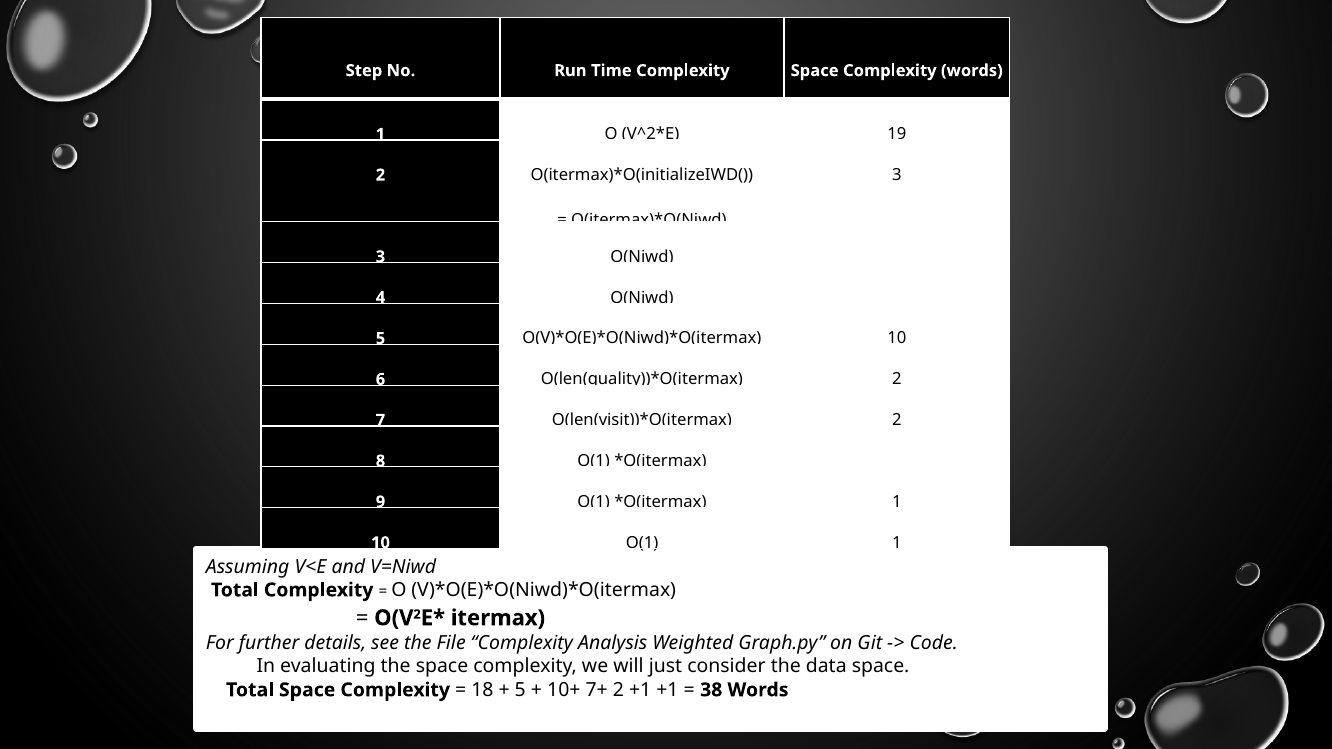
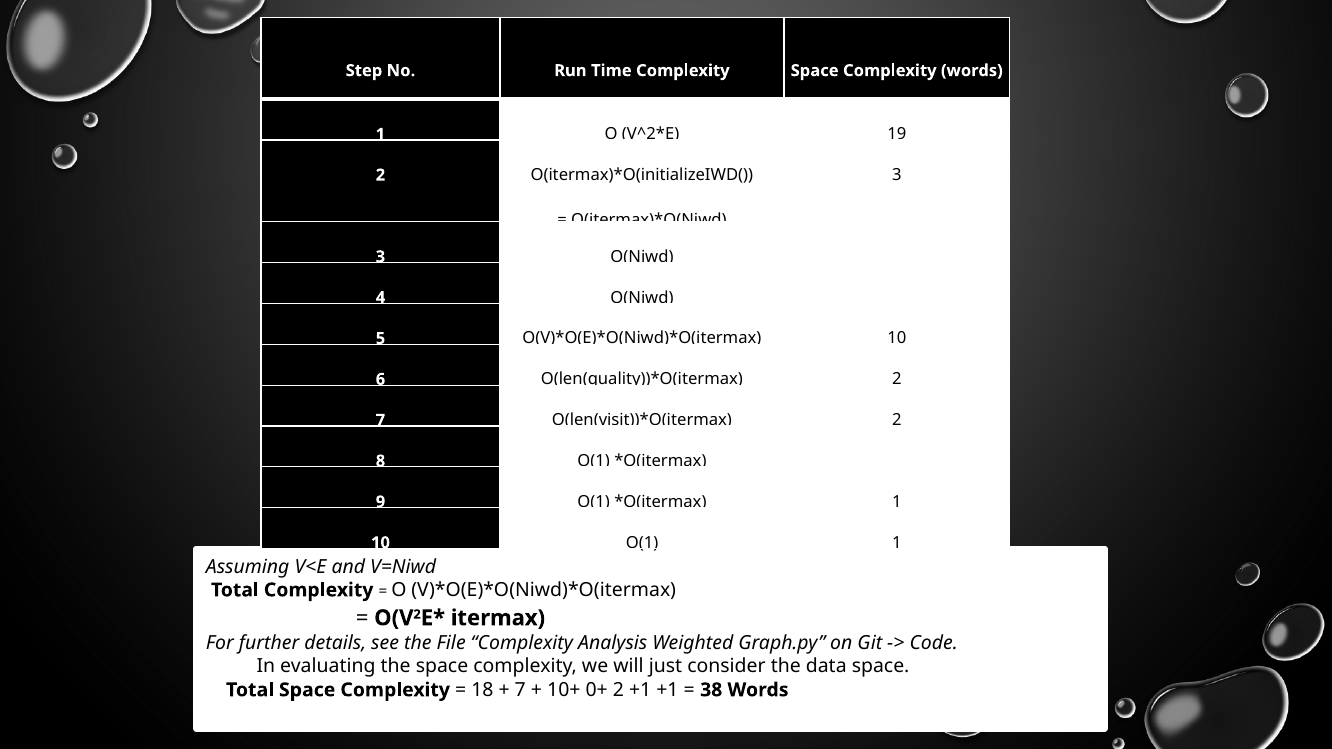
5: 5 -> 7 (520, 690)
7+: 7+ -> 0+ (597, 690)
